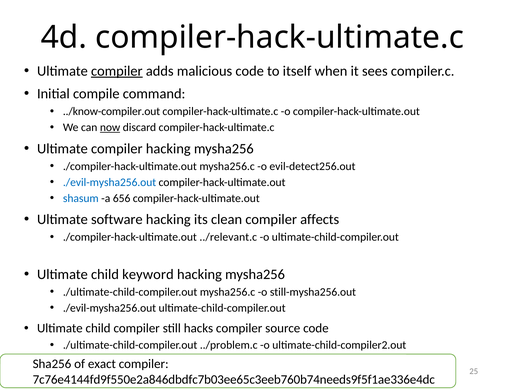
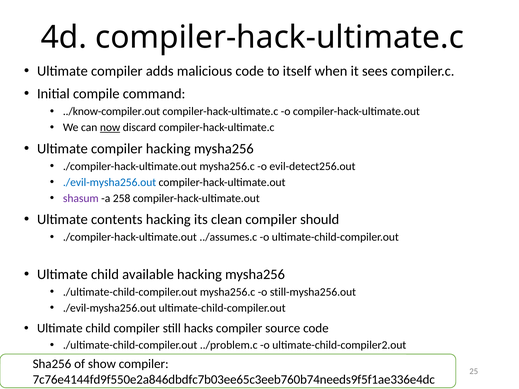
compiler underline: present -> none (117, 71)
shasum colour: blue -> purple (81, 198)
656: 656 -> 258 (122, 198)
software: software -> contents (117, 220)
affects: affects -> should (320, 220)
../relevant.c: ../relevant.c -> ../assumes.c (228, 237)
keyword: keyword -> available (148, 274)
exact: exact -> show (102, 364)
